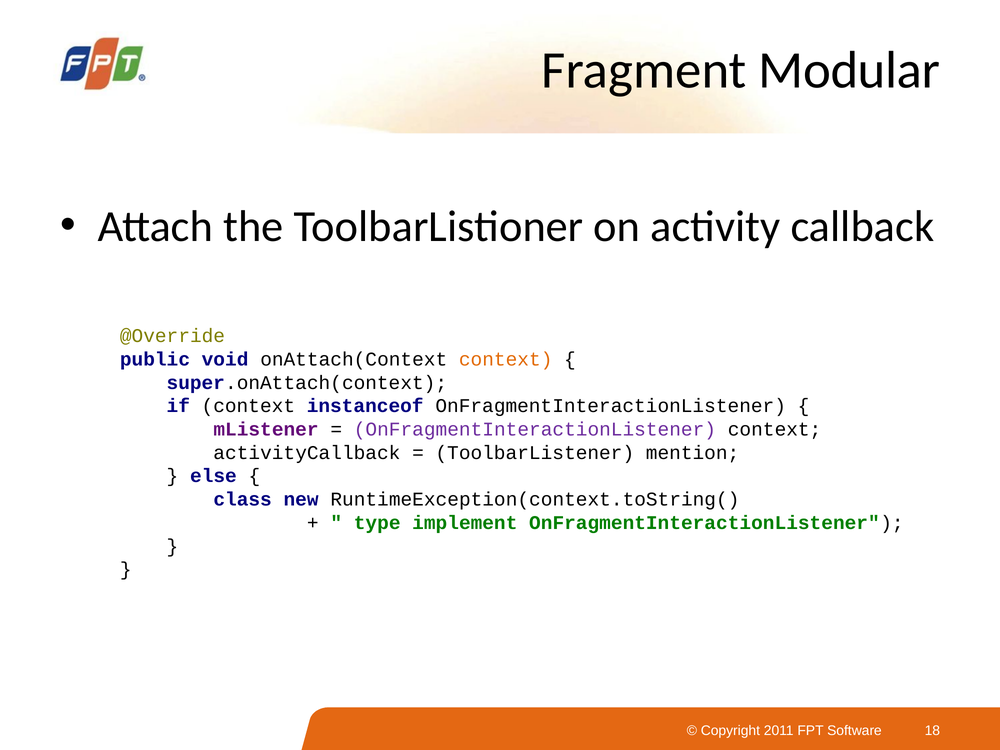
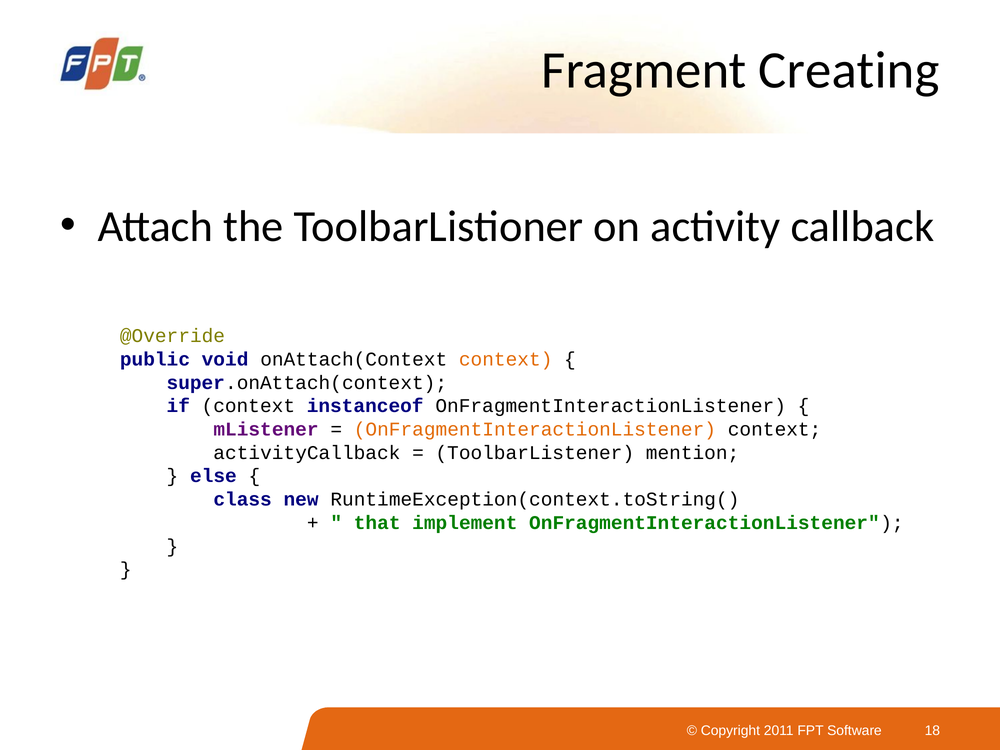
Modular: Modular -> Creating (849, 70)
OnFragmentInteractionListener colour: purple -> orange (535, 429)
type: type -> that (377, 523)
